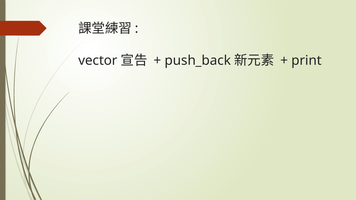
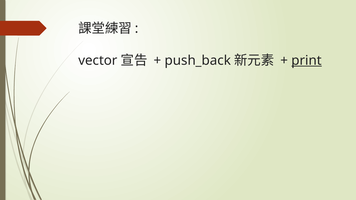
print underline: none -> present (307, 61)
